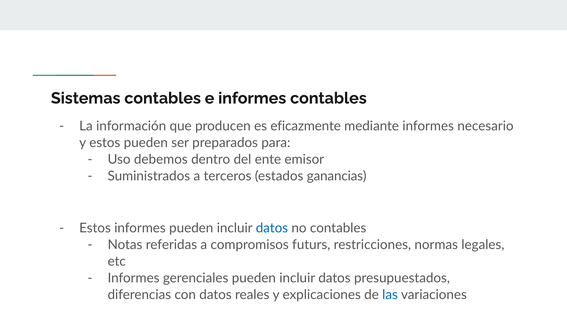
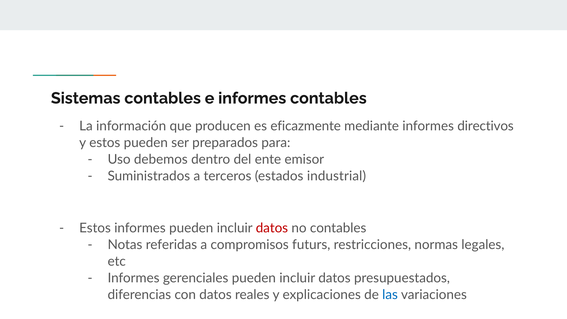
necesario: necesario -> directivos (486, 126)
ganancias: ganancias -> industrial (336, 176)
datos colour: blue -> red (272, 228)
